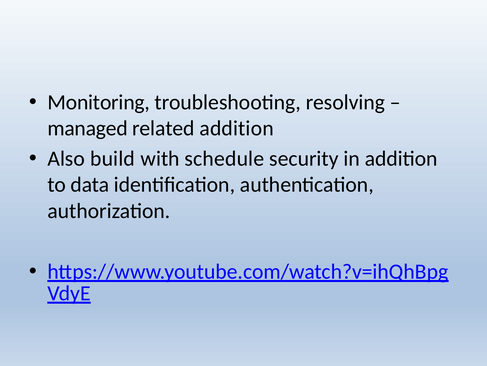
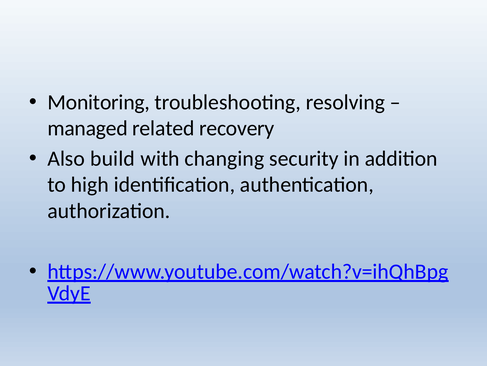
related addition: addition -> recovery (237, 128)
schedule: schedule -> changing (224, 158)
data: data -> high (90, 184)
